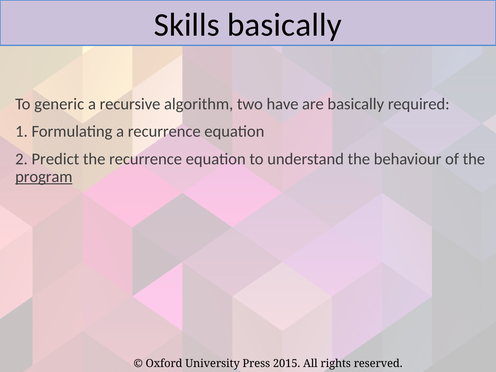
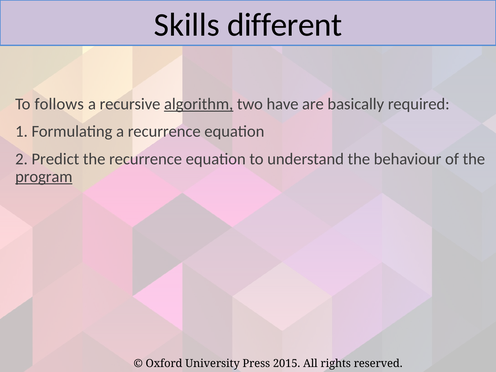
Skills basically: basically -> different (285, 25)
generic: generic -> follows (59, 104)
algorithm underline: none -> present (199, 104)
